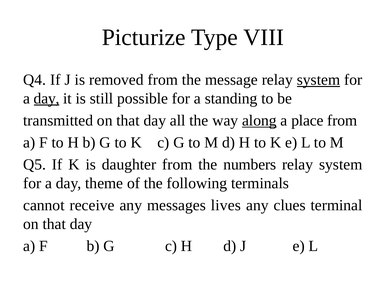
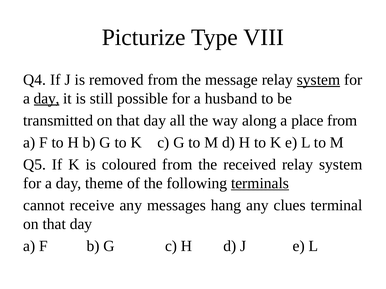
standing: standing -> husband (231, 99)
along underline: present -> none (259, 121)
daughter: daughter -> coloured (129, 165)
numbers: numbers -> received (250, 165)
terminals underline: none -> present (260, 184)
lives: lives -> hang (226, 206)
